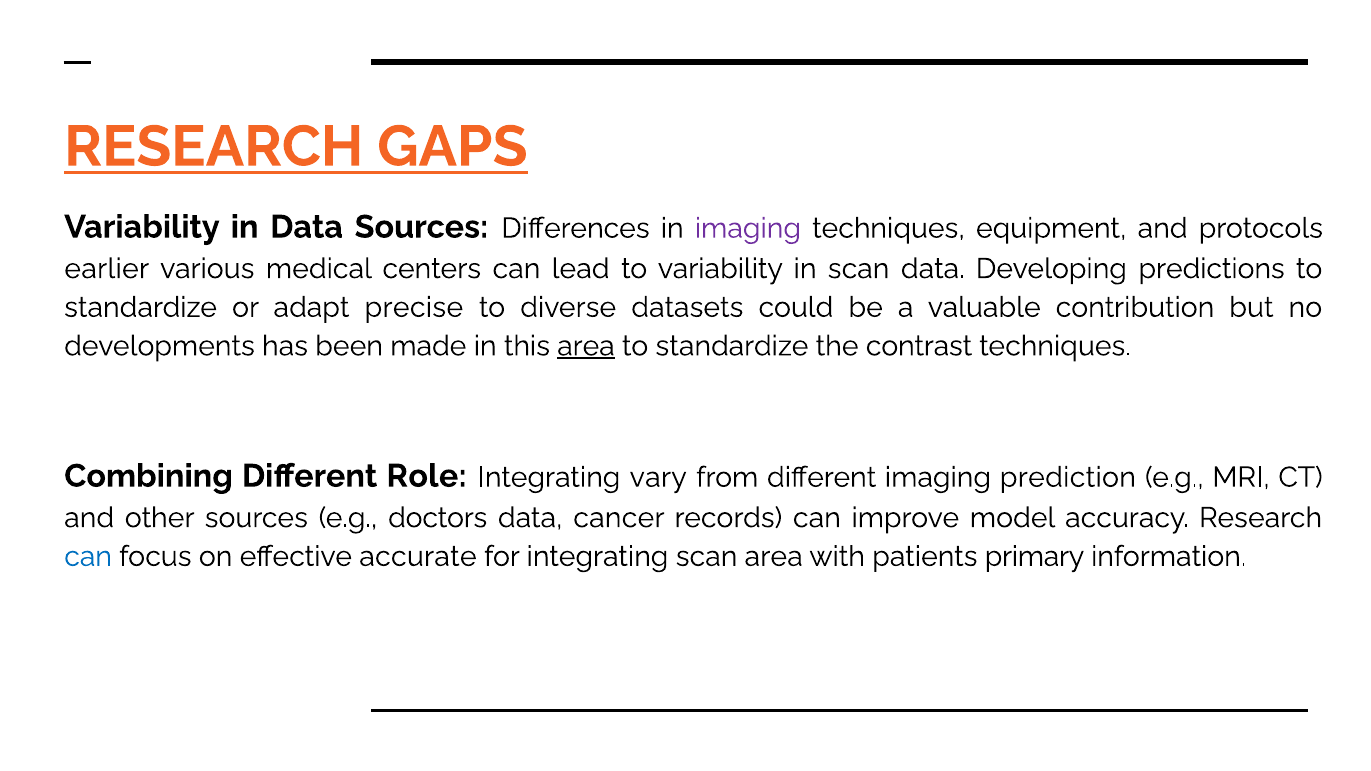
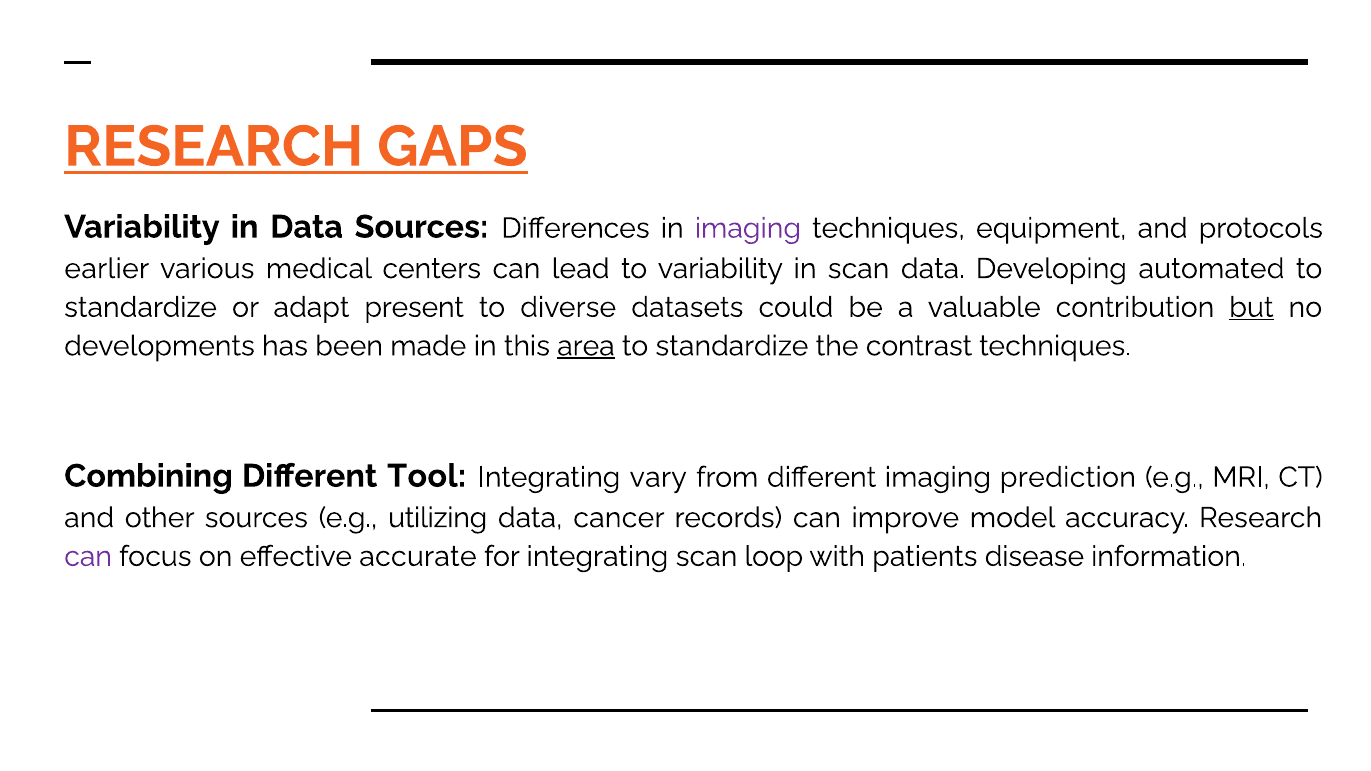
predictions: predictions -> automated (1211, 269)
precise: precise -> present (414, 307)
but underline: none -> present (1251, 307)
Role: Role -> Tool (427, 476)
doctors: doctors -> utilizing (438, 518)
can colour: blue -> purple (88, 557)
scan area: area -> loop (774, 557)
primary: primary -> disease (1034, 557)
